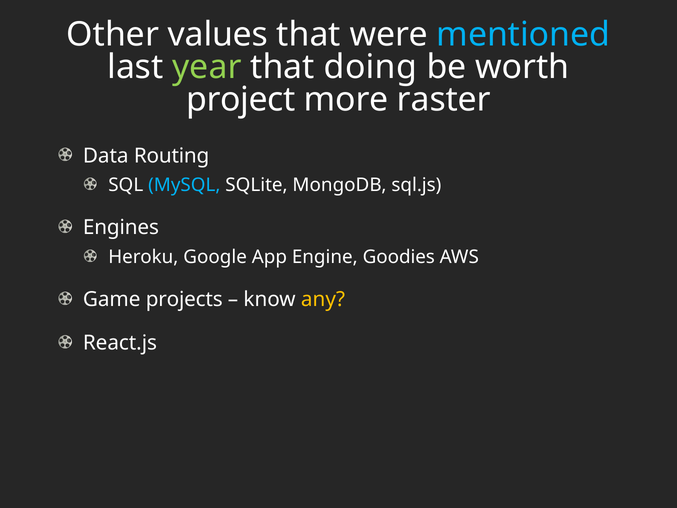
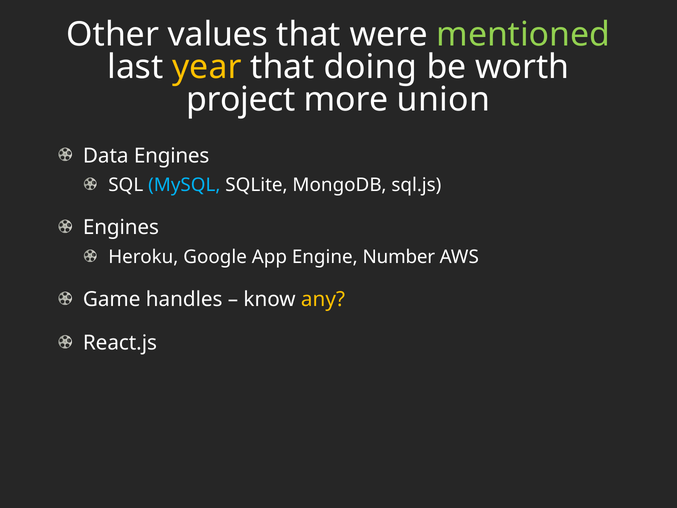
mentioned colour: light blue -> light green (523, 34)
year colour: light green -> yellow (207, 67)
raster: raster -> union (444, 99)
Data Routing: Routing -> Engines (172, 156)
Goodies: Goodies -> Number (399, 257)
projects: projects -> handles (184, 299)
